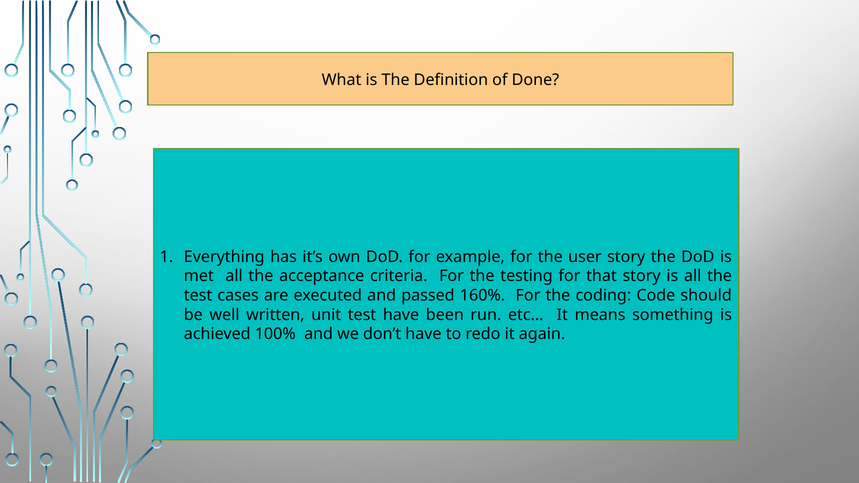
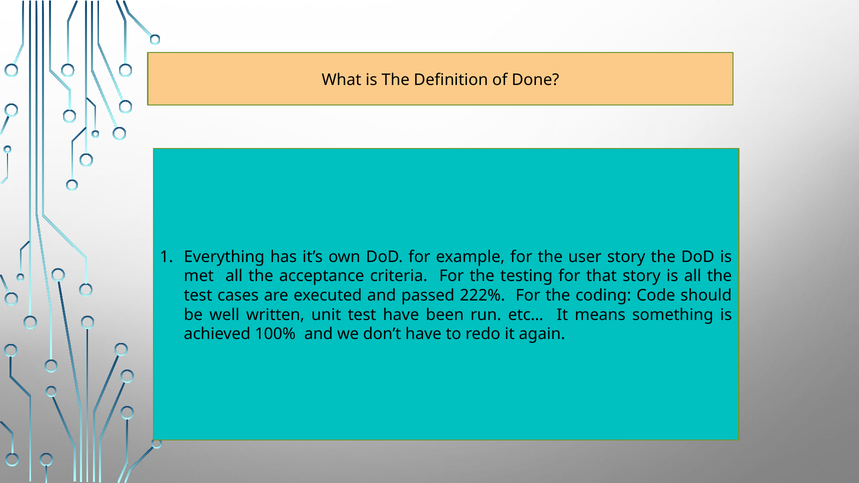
160%: 160% -> 222% (483, 296)
